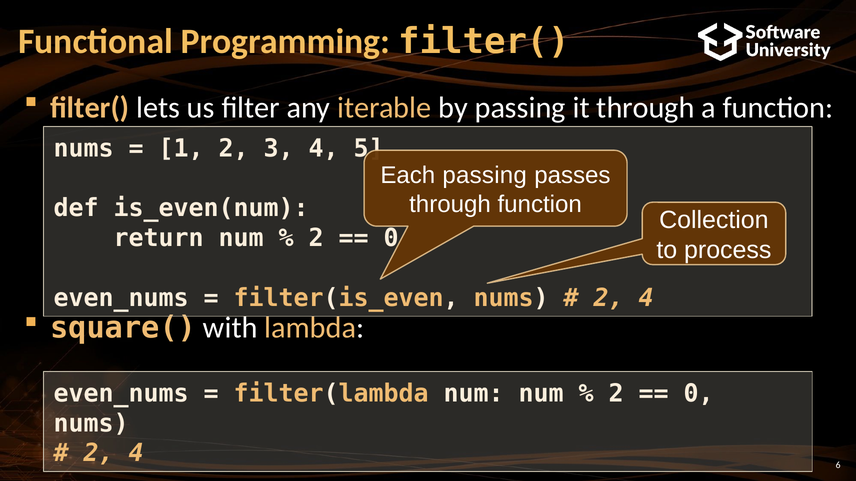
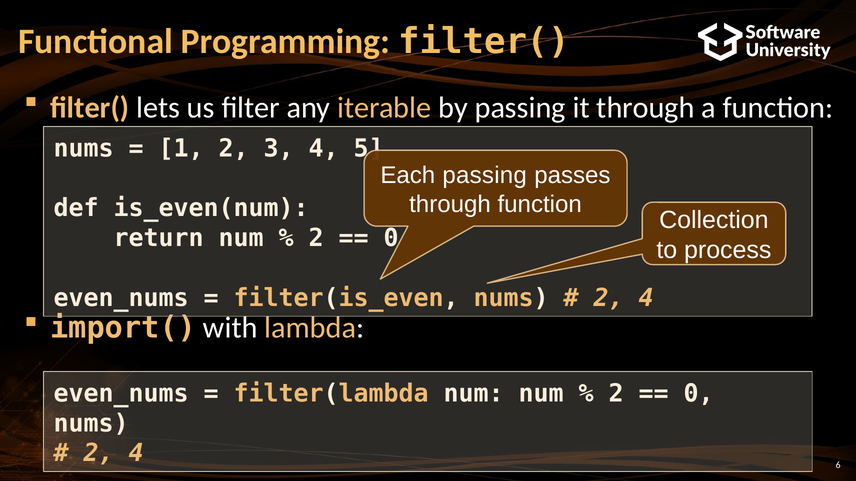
square(: square( -> import( (123, 328)
